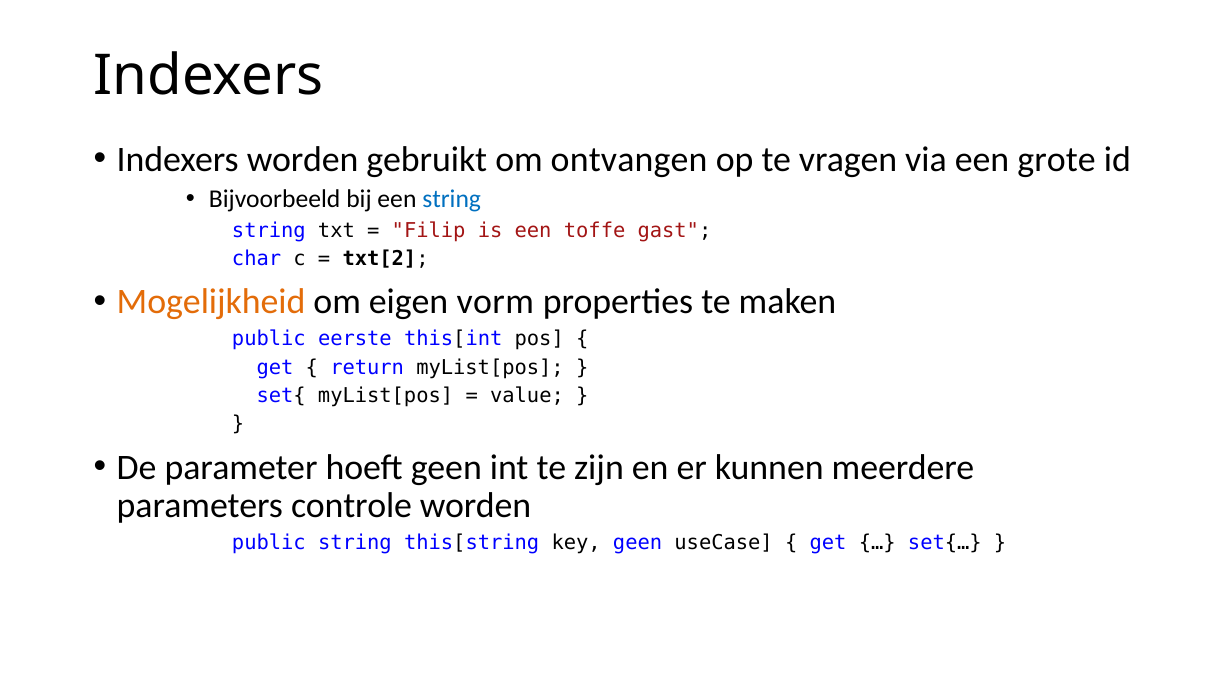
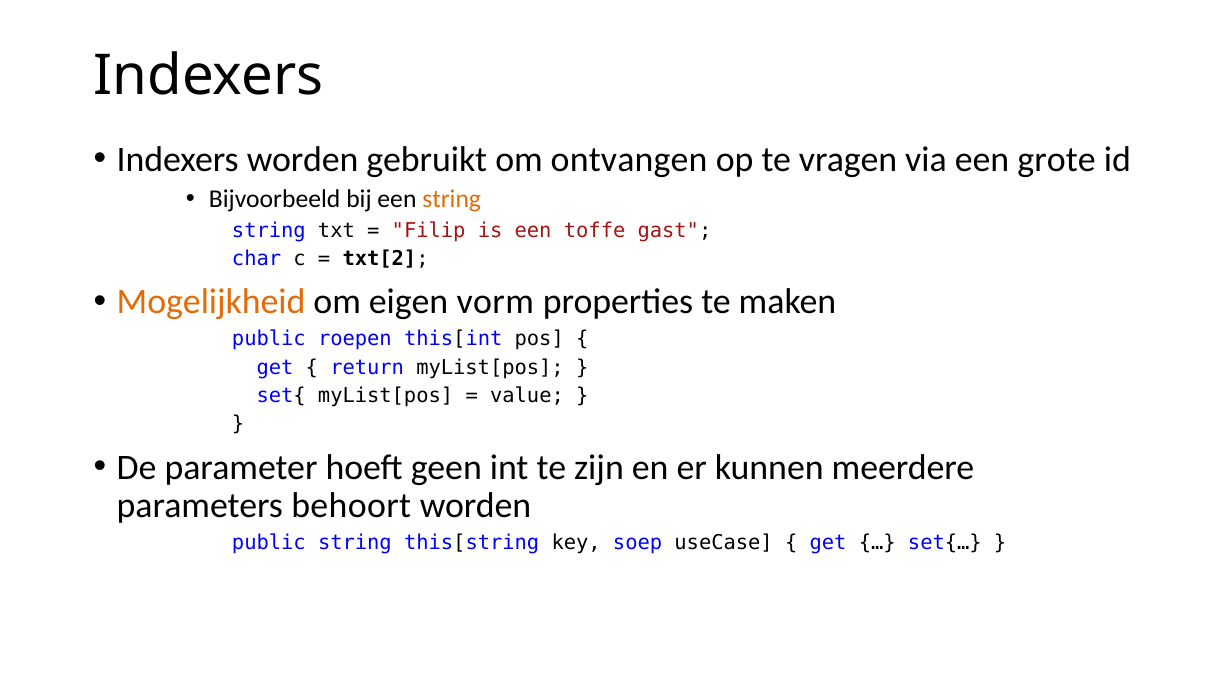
string colour: blue -> orange (452, 199)
eerste: eerste -> roepen (355, 339)
controle: controle -> behoort (351, 506)
key geen: geen -> soep (638, 543)
